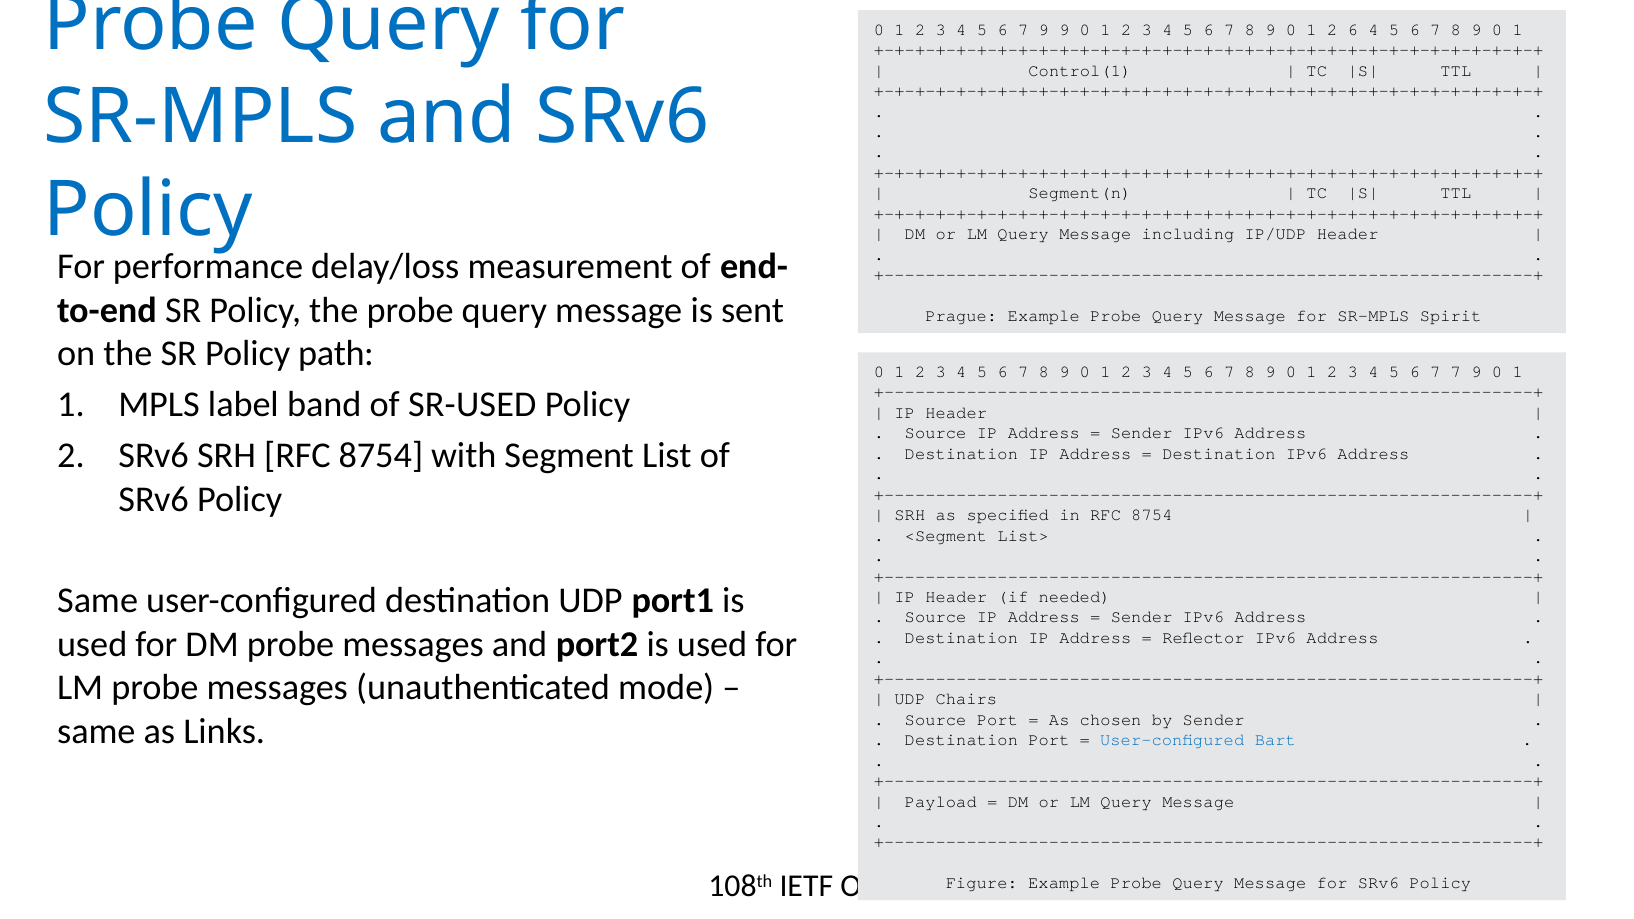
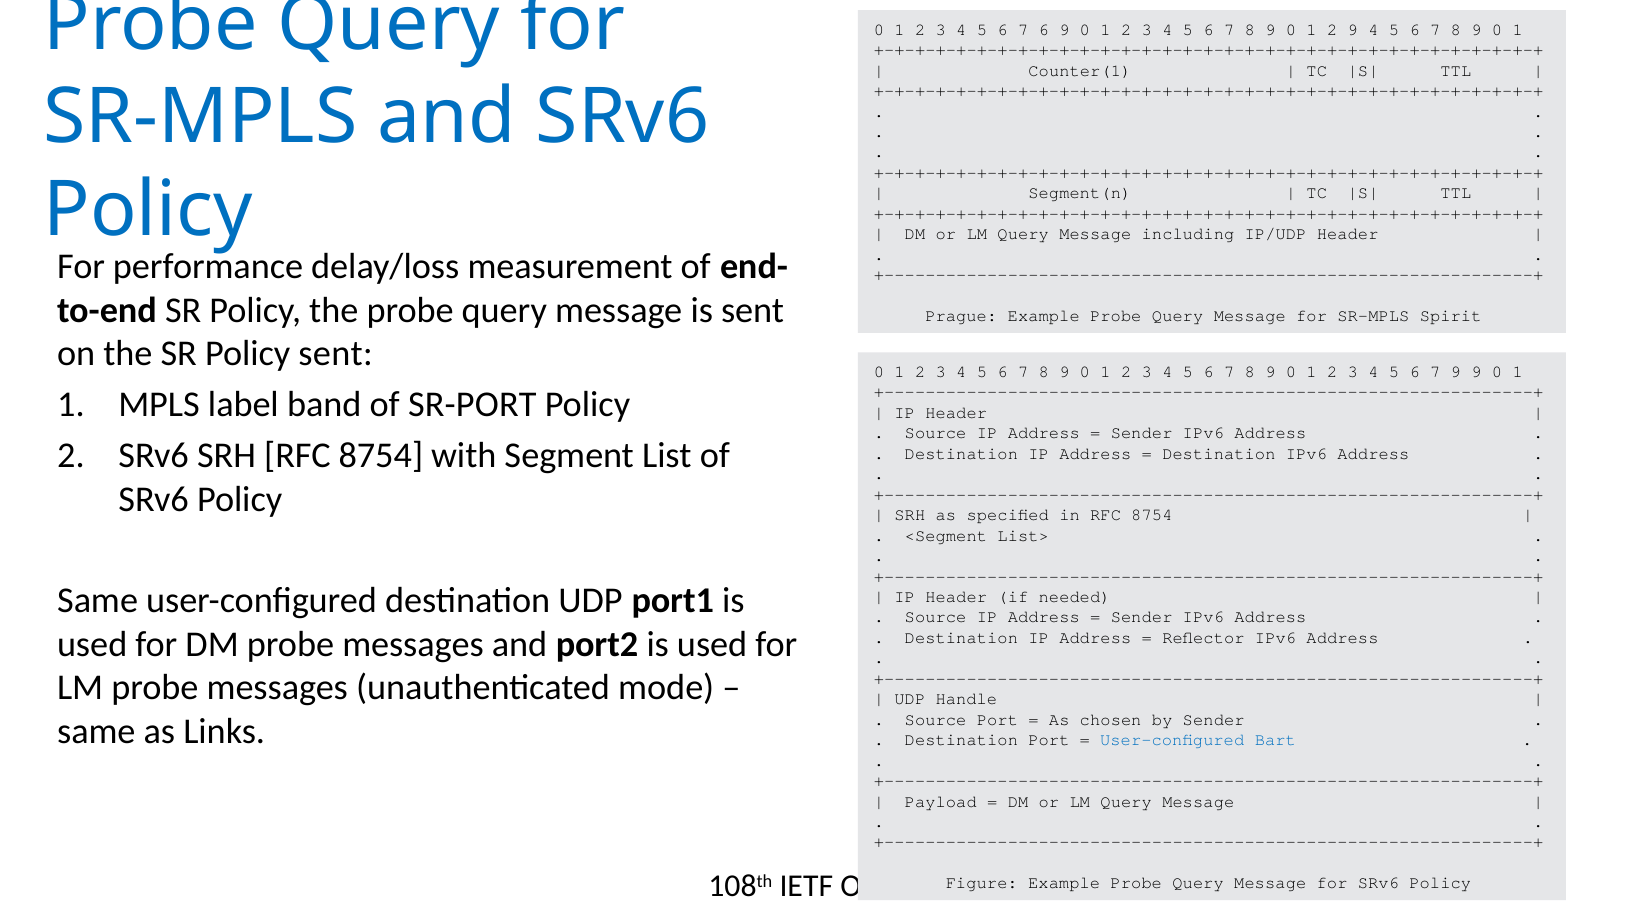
6 7 9: 9 -> 6 (1044, 30)
2 6: 6 -> 9 (1353, 30)
Control(1: Control(1 -> Counter(1 (1080, 71)
Policy path: path -> sent (336, 354)
7 7: 7 -> 9 (1456, 372)
SR-USED: SR-USED -> SR-PORT (472, 405)
Chairs: Chairs -> Handle (966, 699)
